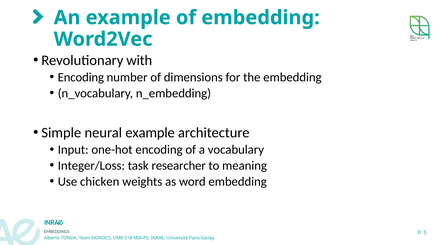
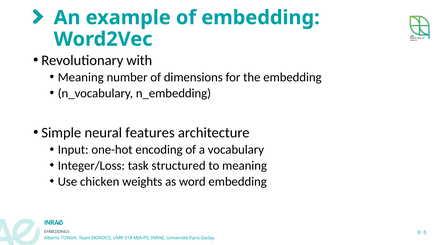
Encoding: Encoding -> Meaning (81, 77)
neural example: example -> features (150, 133)
researcher: researcher -> structured (179, 166)
